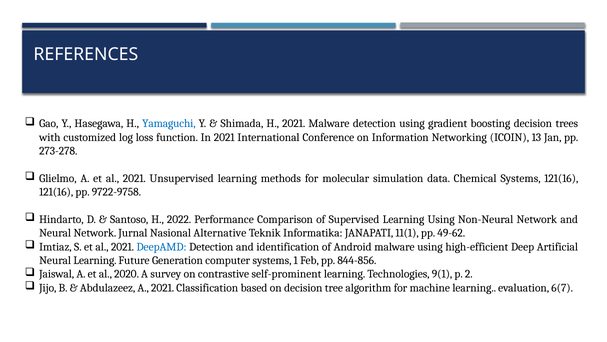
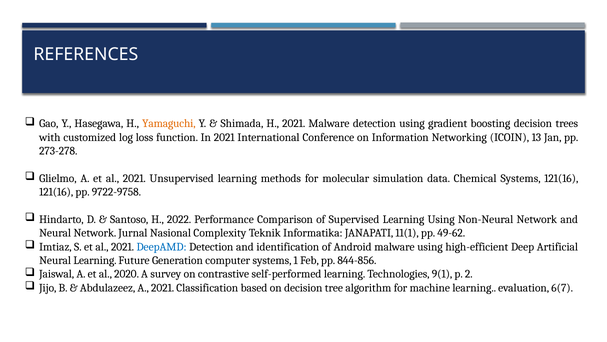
Yamaguchi colour: blue -> orange (169, 123)
Alternative: Alternative -> Complexity (220, 233)
self-prominent: self-prominent -> self-performed (286, 274)
